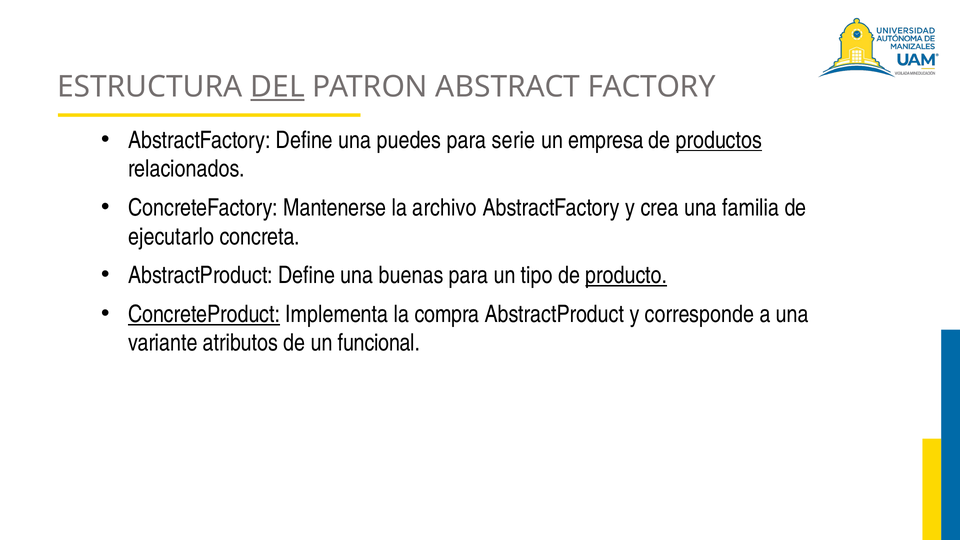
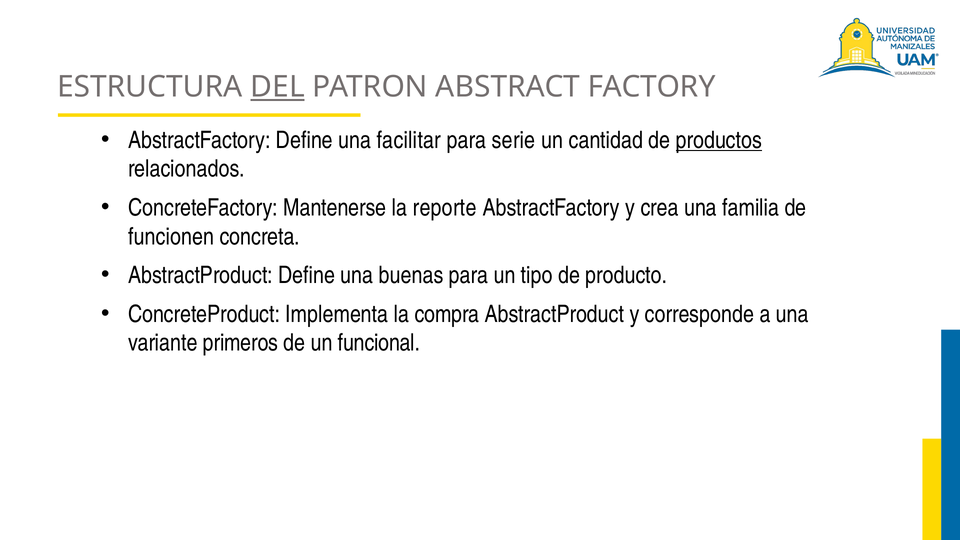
puedes: puedes -> facilitar (409, 140)
empresa: empresa -> cantidad (606, 140)
archivo: archivo -> reporte (445, 208)
ejecutarlo: ejecutarlo -> funcionen (171, 237)
producto underline: present -> none (626, 275)
ConcreteProduct underline: present -> none (204, 314)
atributos: atributos -> primeros (241, 343)
